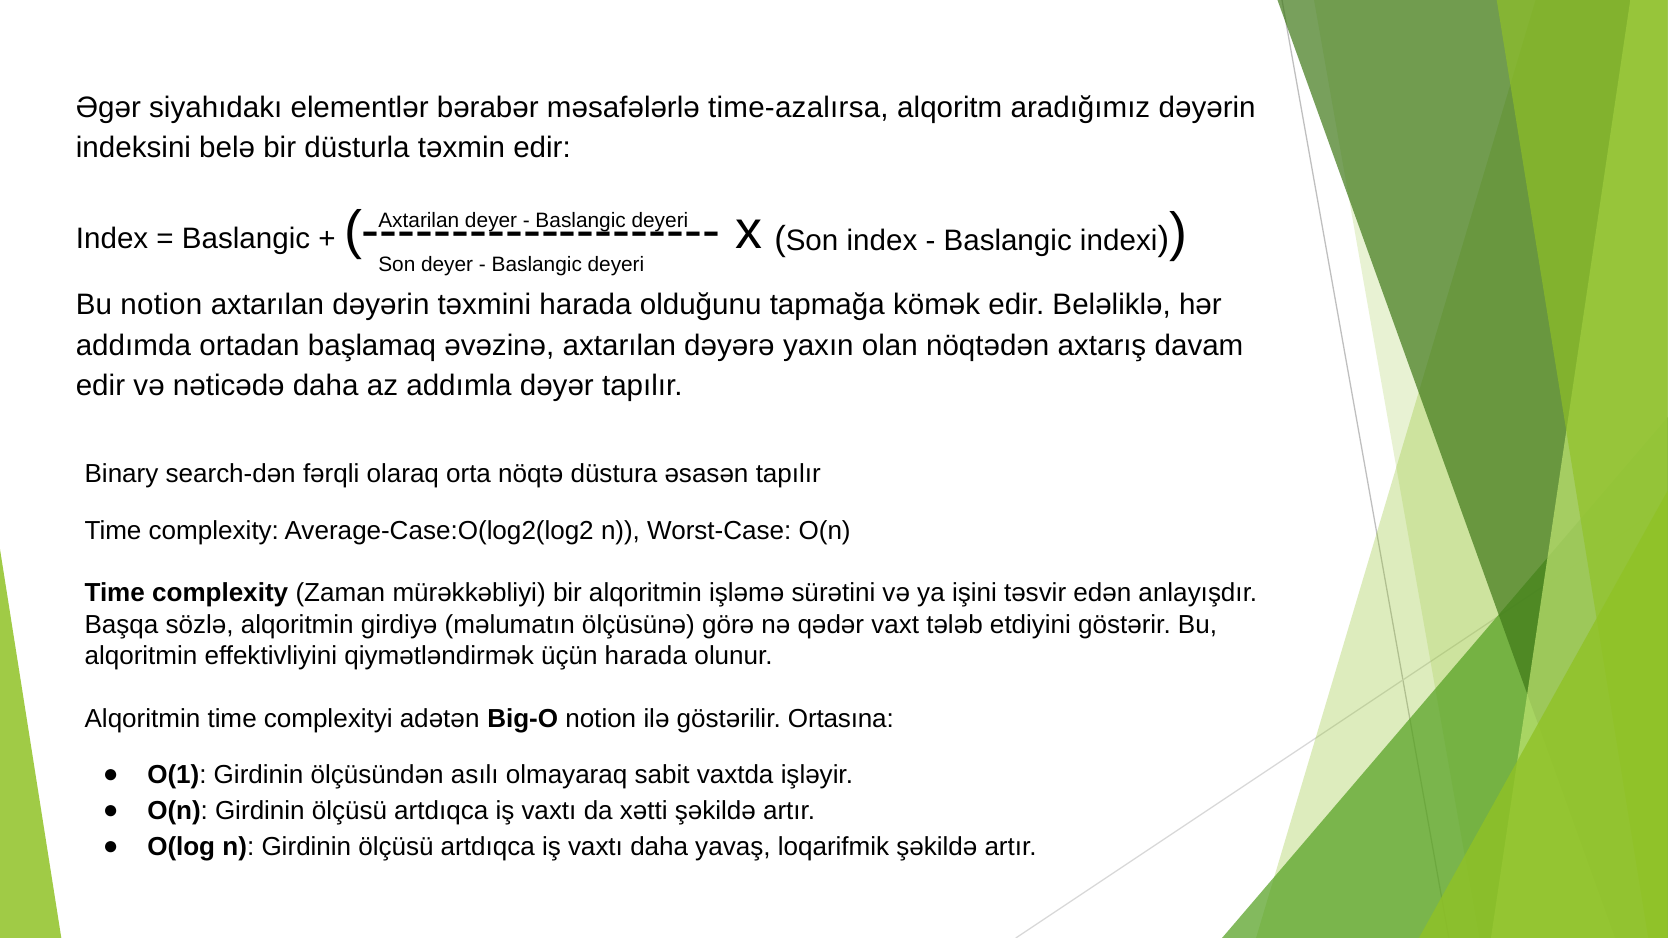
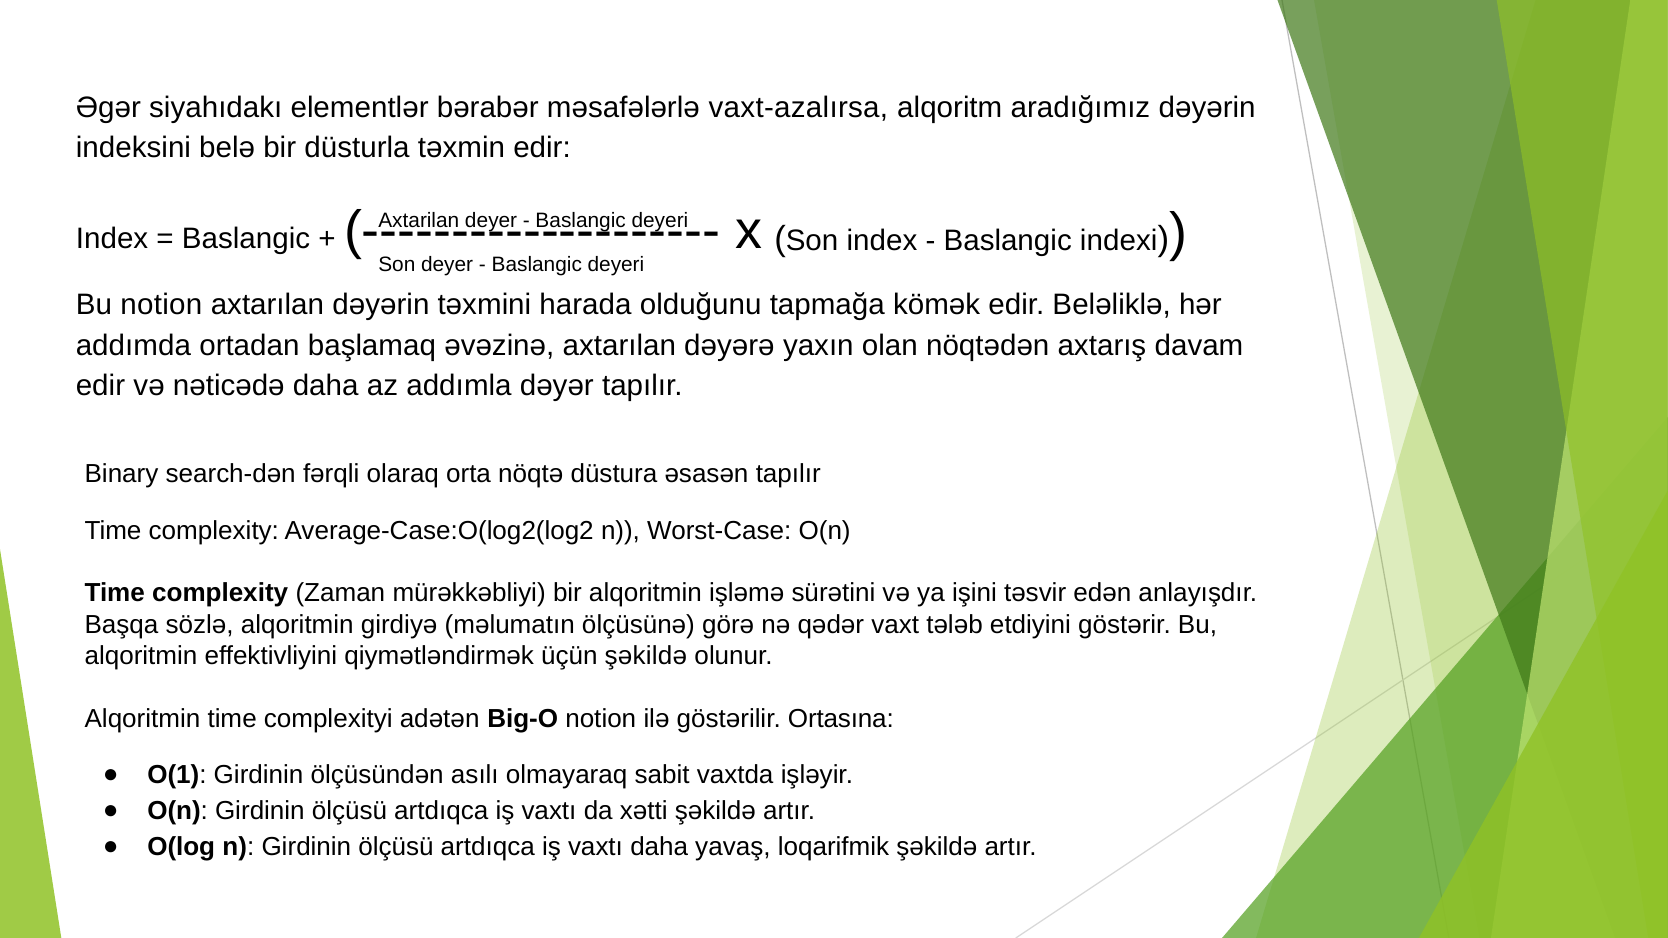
time-azalırsa: time-azalırsa -> vaxt-azalırsa (798, 107)
üçün harada: harada -> şəkildə (646, 656)
